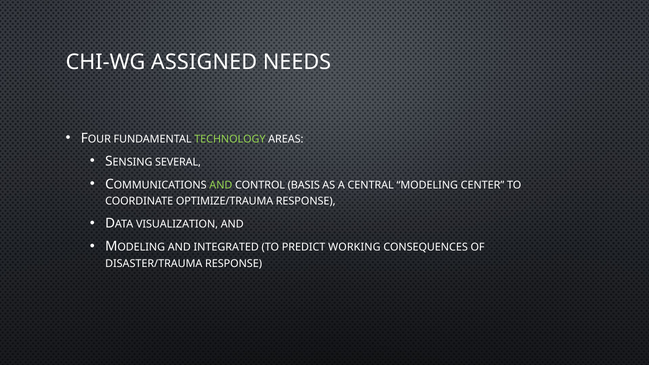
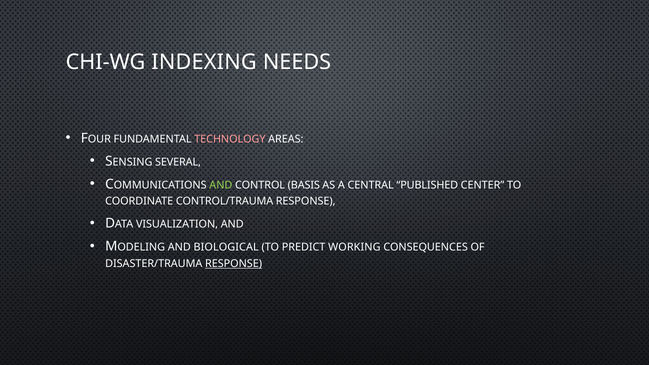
ASSIGNED: ASSIGNED -> INDEXING (204, 62)
TECHNOLOGY colour: light green -> pink (230, 139)
MODELING: MODELING -> PUBLISHED (427, 185)
OPTIMIZE/TRAUMA: OPTIMIZE/TRAUMA -> CONTROL/TRAUMA (225, 201)
INTEGRATED: INTEGRATED -> BIOLOGICAL (226, 247)
RESPONSE underline: none -> present (234, 264)
